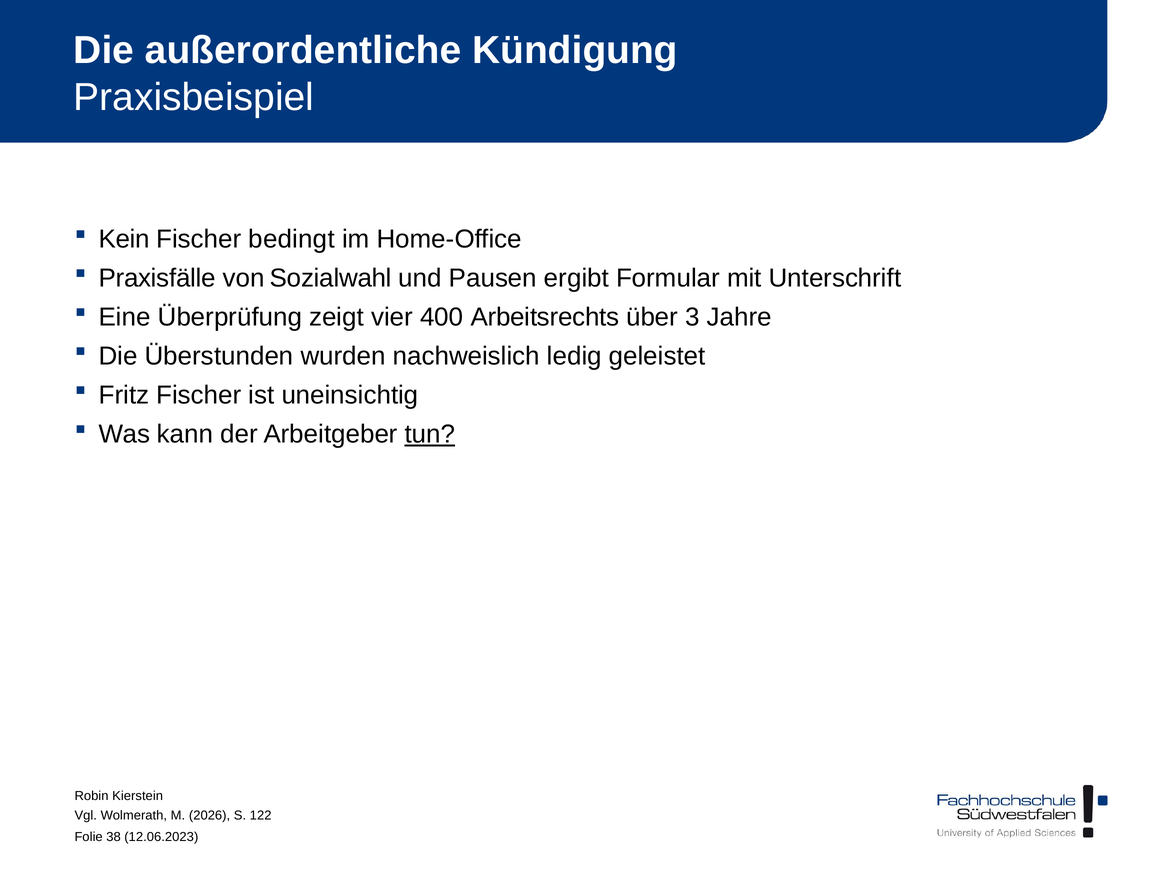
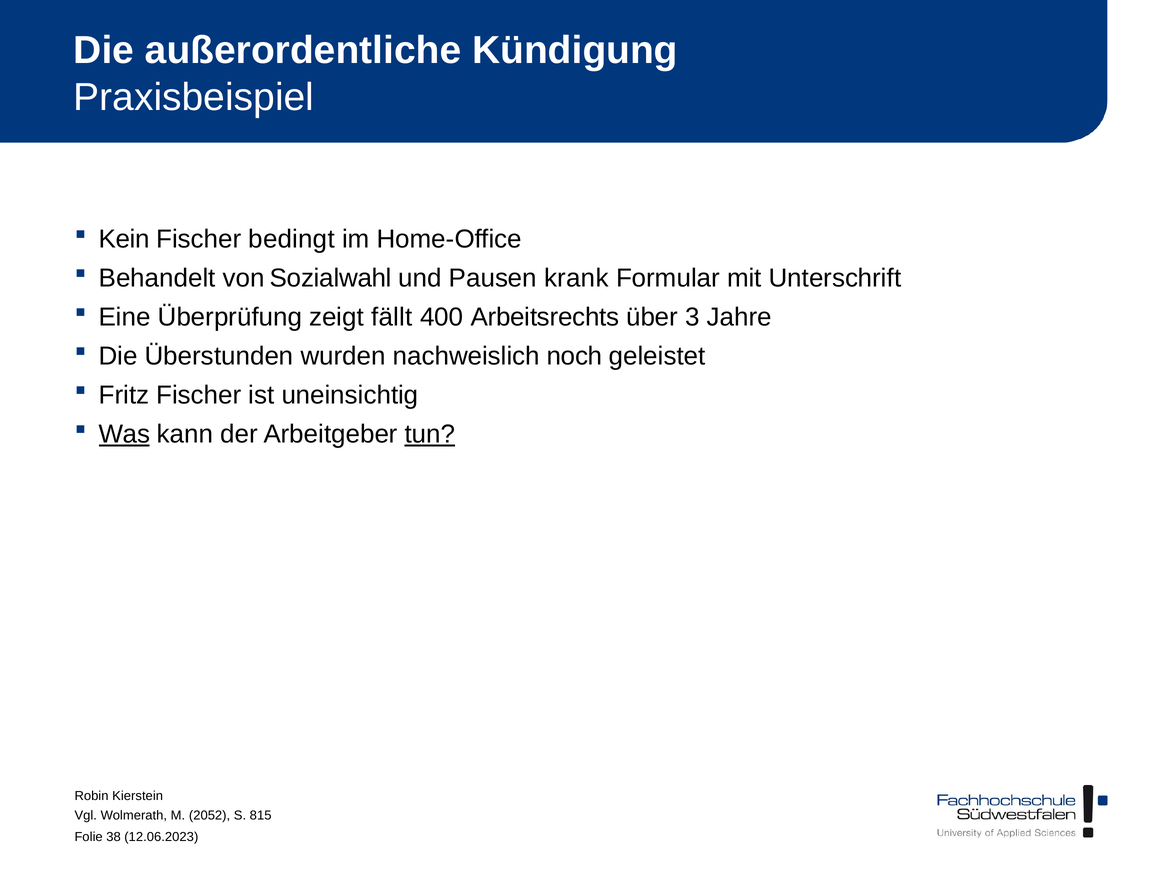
Praxisfälle: Praxisfälle -> Behandelt (157, 278)
ergibt: ergibt -> krank (576, 278)
vier: vier -> fällt (392, 317)
ledig: ledig -> noch (574, 356)
Was underline: none -> present (124, 434)
2026: 2026 -> 2052 (210, 816)
122: 122 -> 815 (261, 816)
